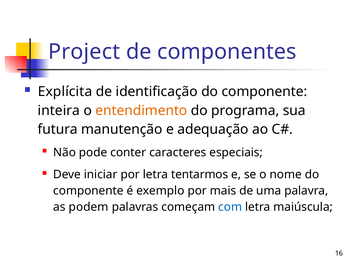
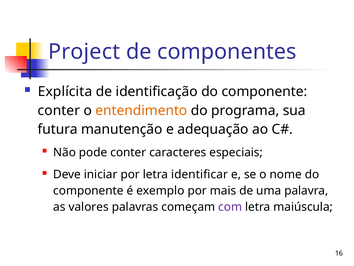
inteira: inteira -> conter (59, 110)
tentarmos: tentarmos -> identificar (200, 174)
podem: podem -> valores (89, 207)
com colour: blue -> purple (230, 207)
